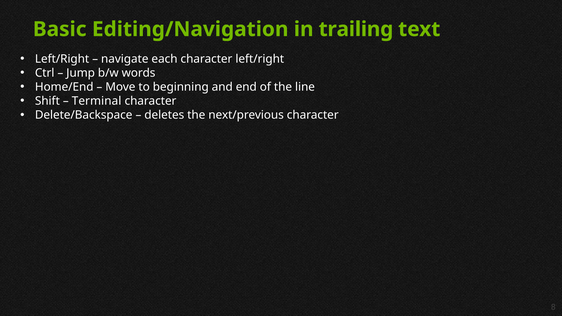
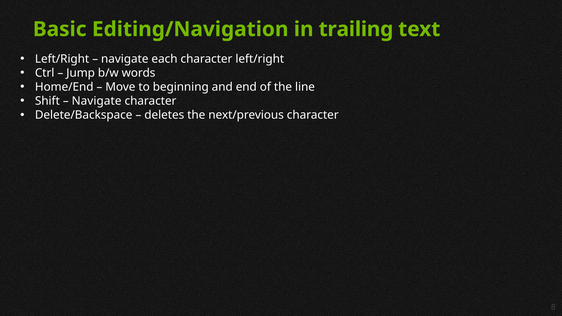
Terminal: Terminal -> Navigate (97, 101)
